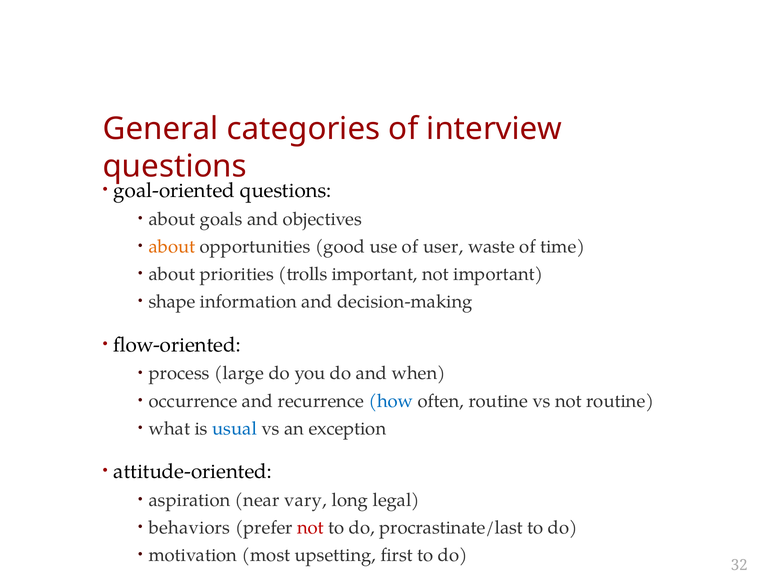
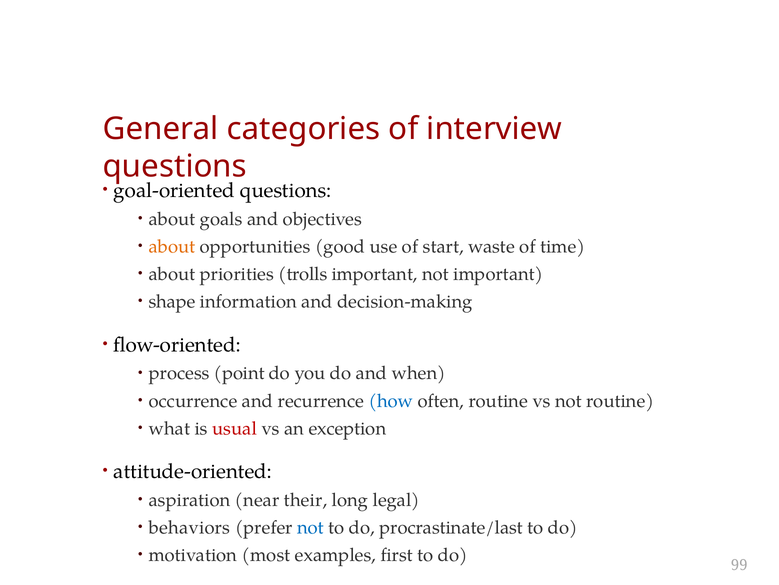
user: user -> start (443, 246)
large: large -> point (239, 373)
usual colour: blue -> red (235, 428)
vary: vary -> their (306, 500)
not colour: red -> blue (310, 527)
upsetting: upsetting -> examples (335, 554)
32: 32 -> 99 (739, 565)
